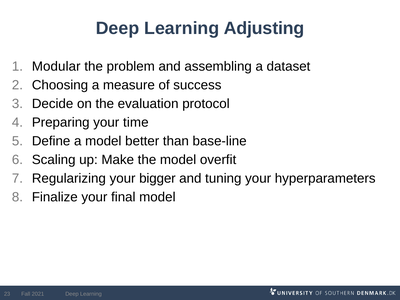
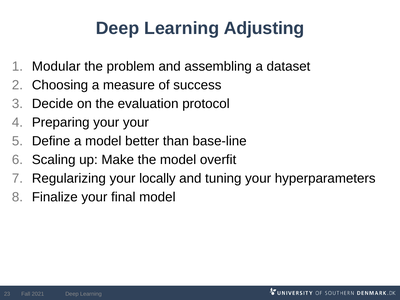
your time: time -> your (136, 122)
bigger: bigger -> locally (157, 178)
